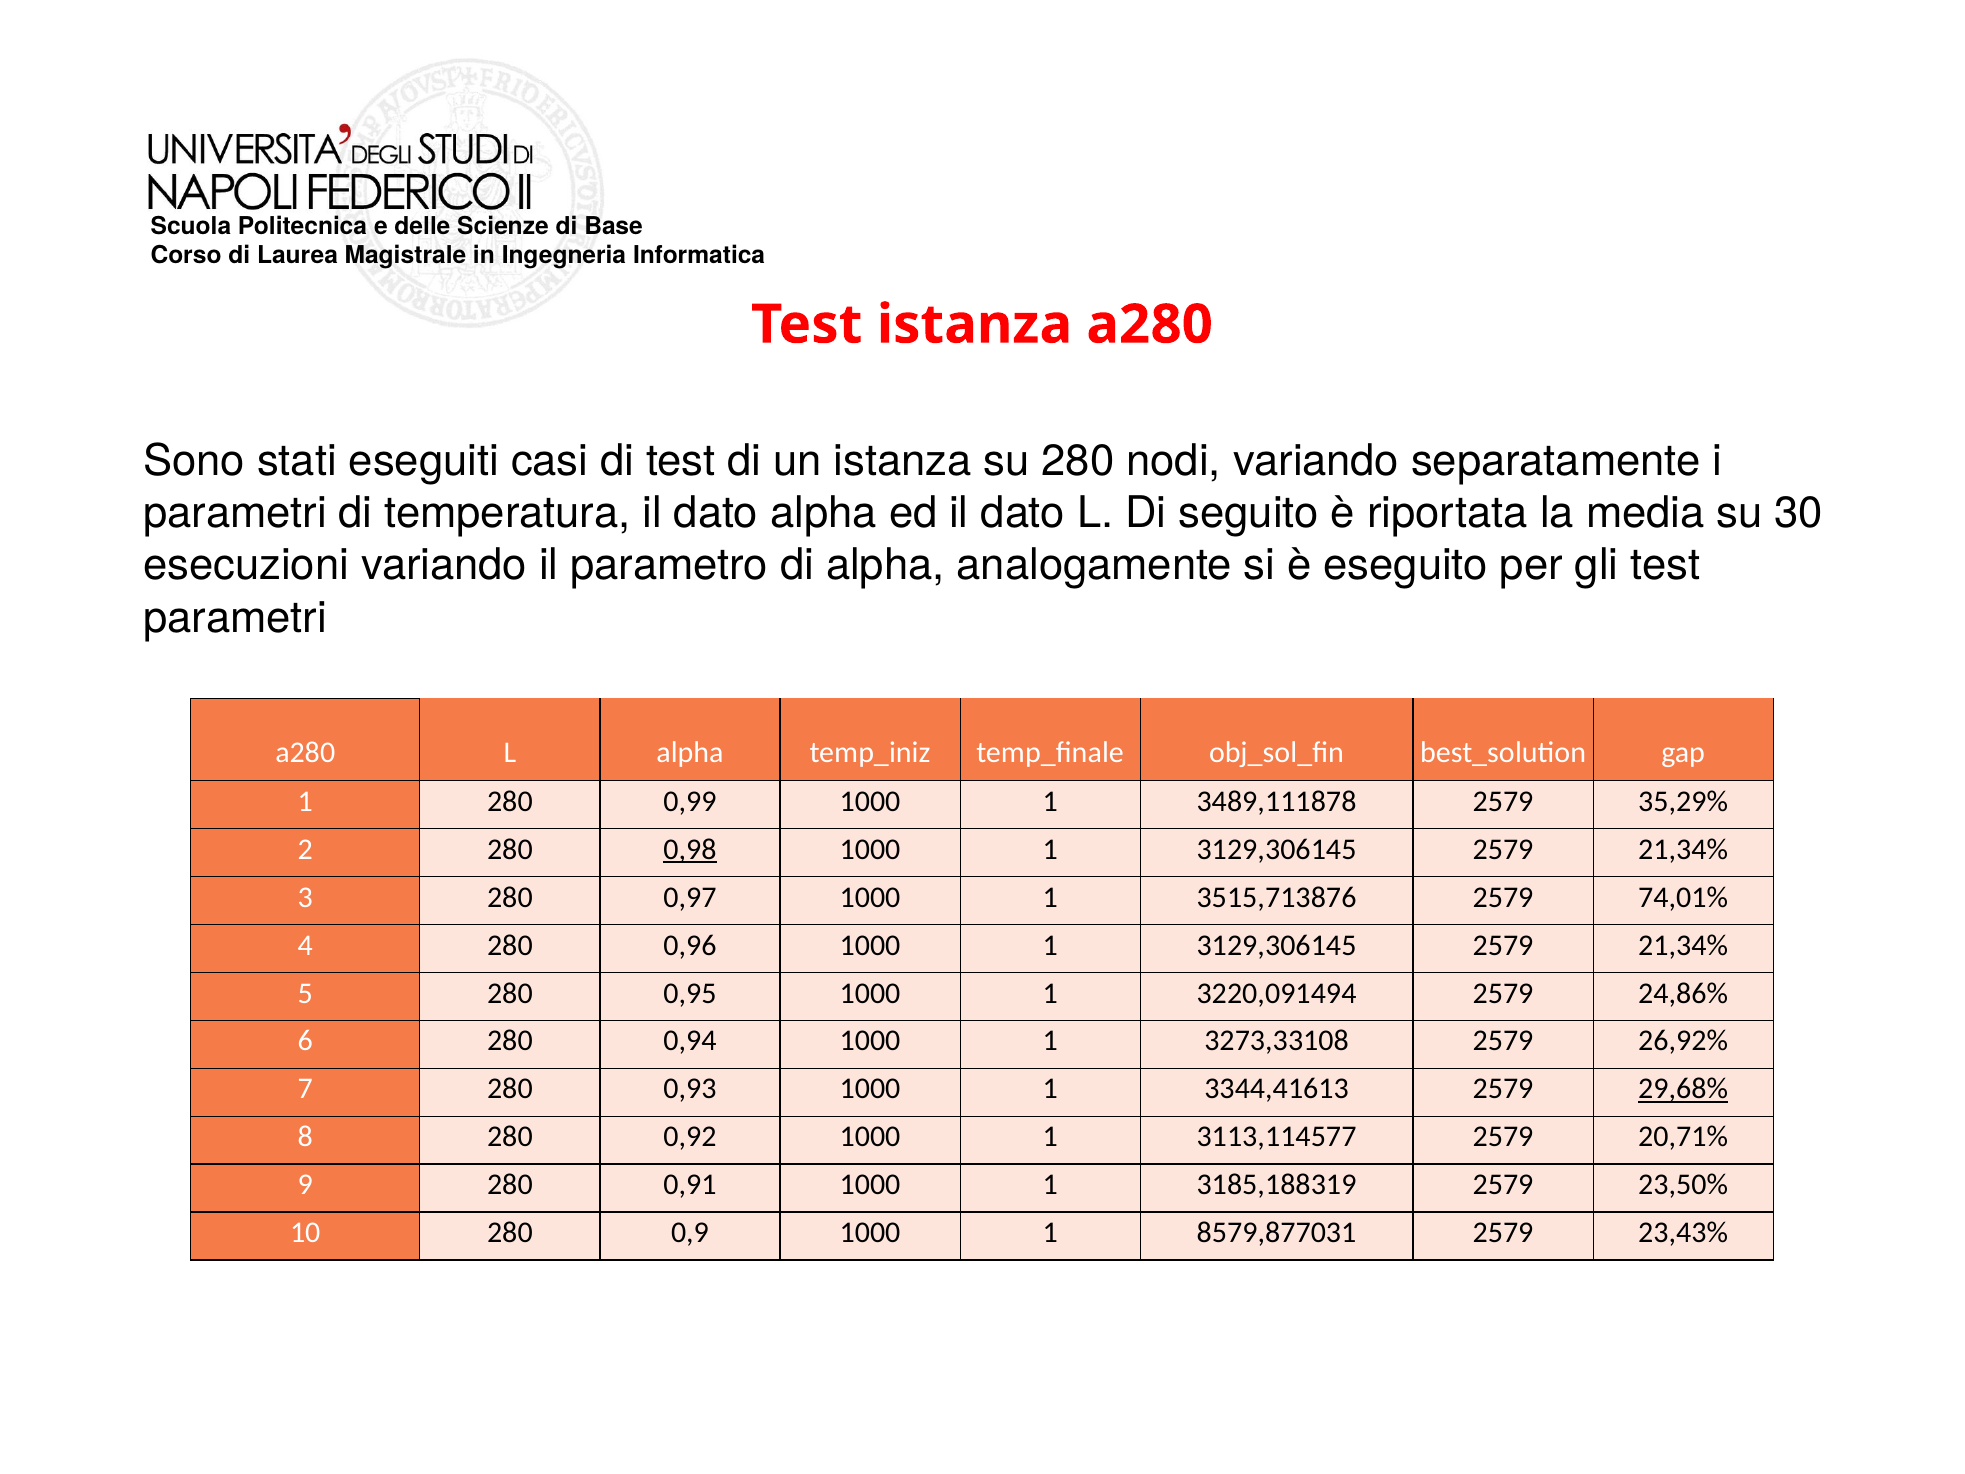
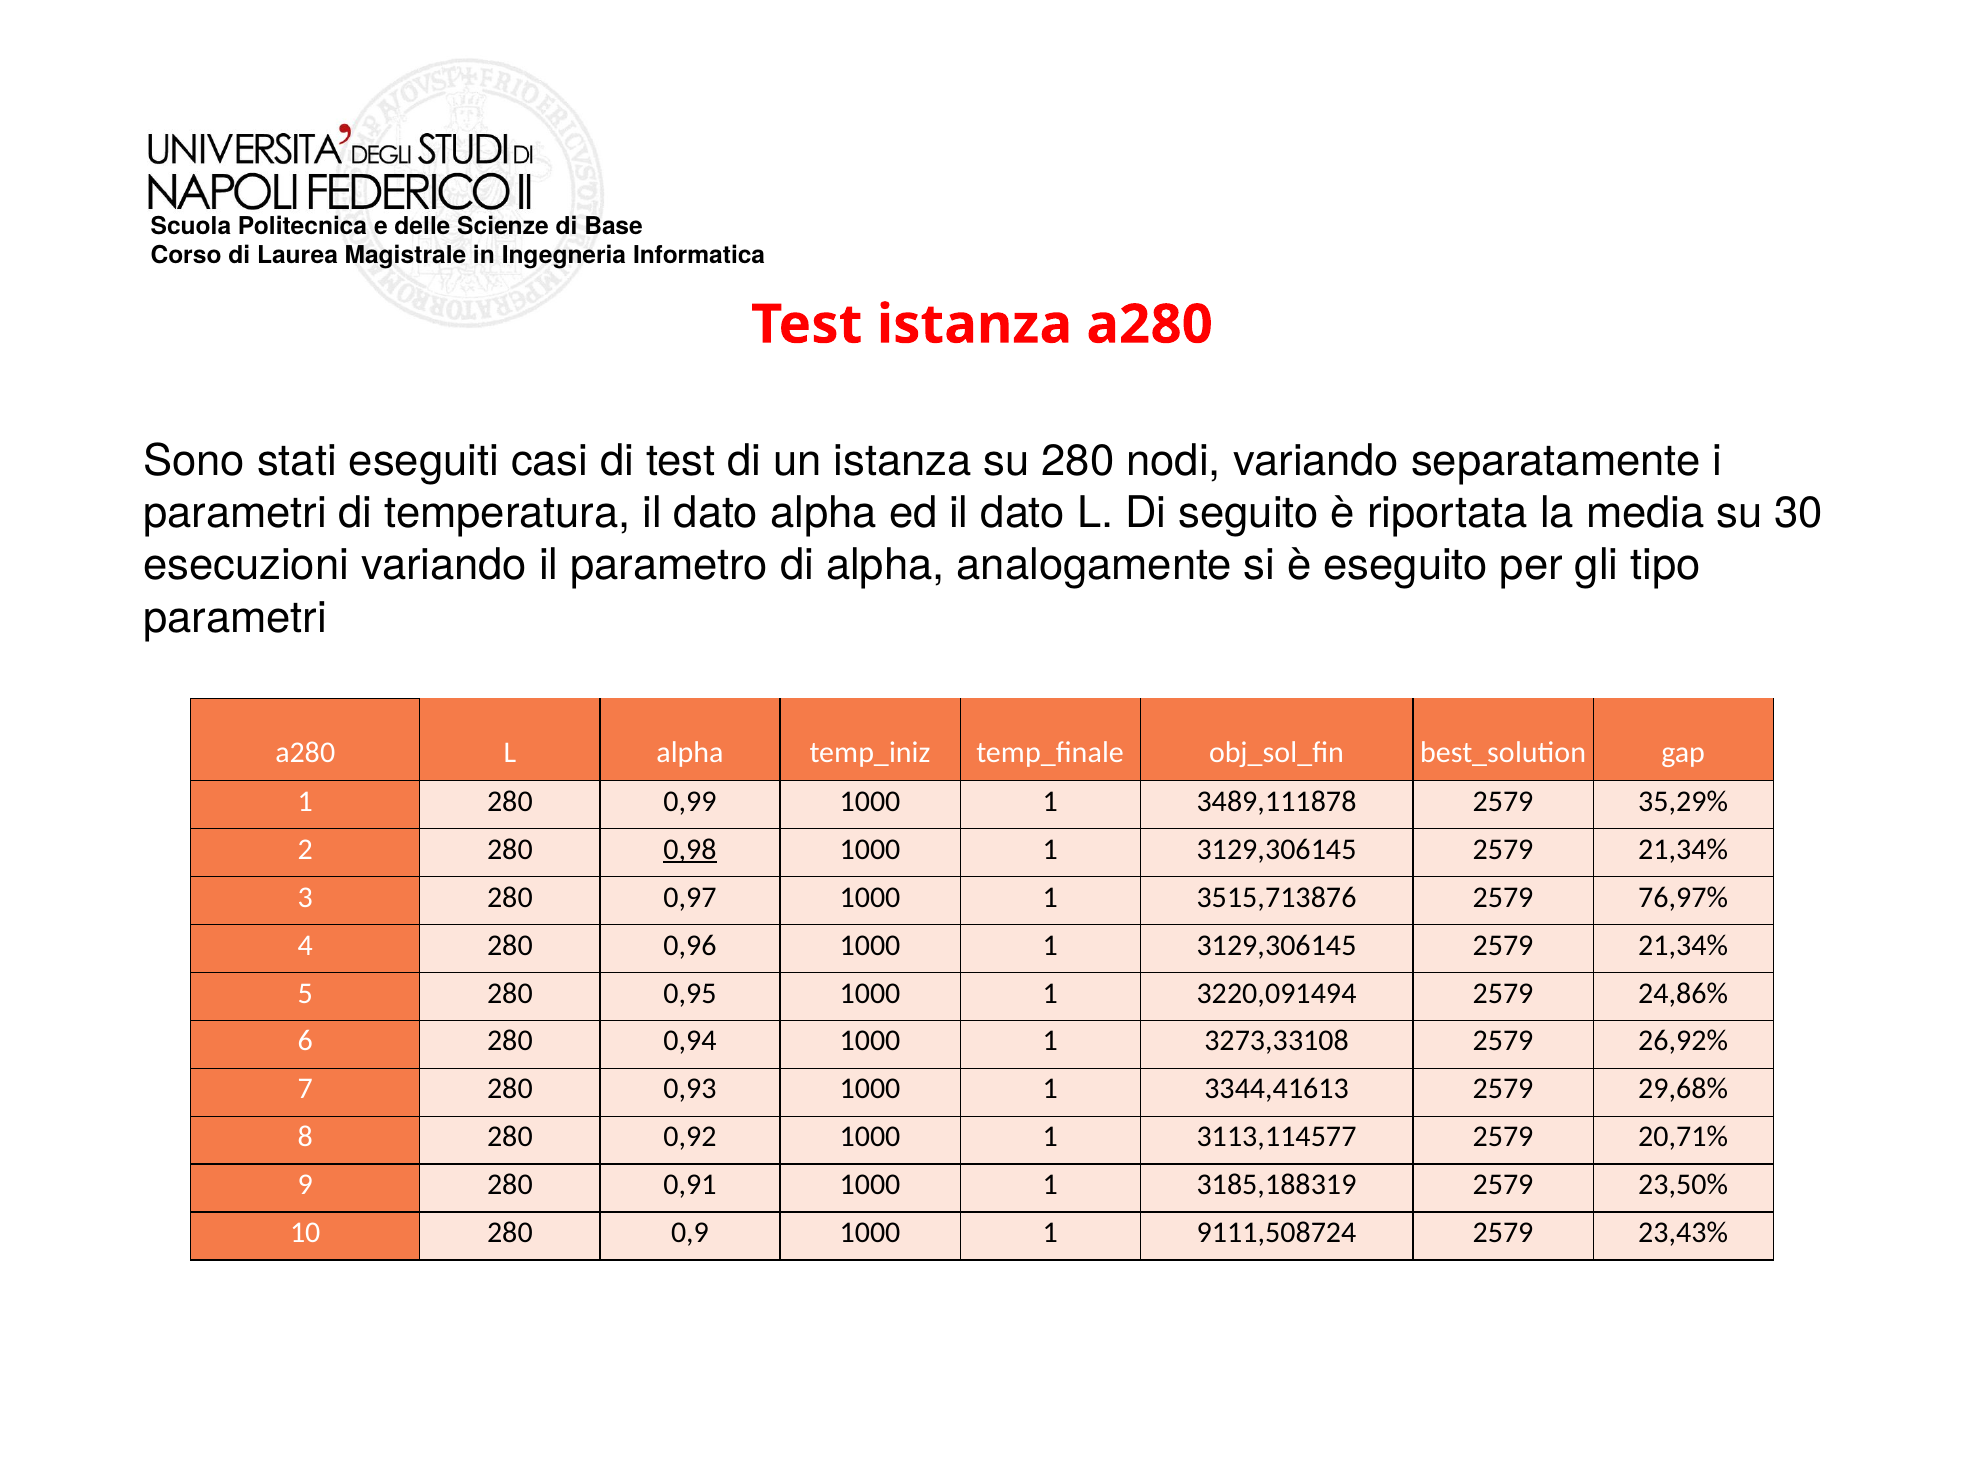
gli test: test -> tipo (1665, 565)
74,01%: 74,01% -> 76,97% (1683, 897)
29,68% underline: present -> none (1683, 1089)
8579,877031: 8579,877031 -> 9111,508724 (1277, 1233)
